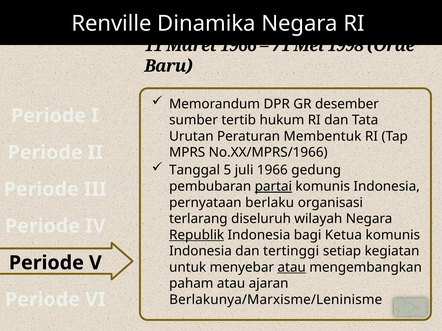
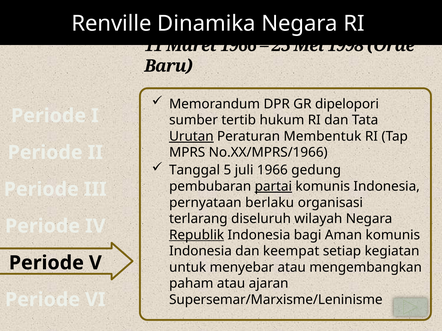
71: 71 -> 25 (281, 45)
desember: desember -> dipelopori (347, 104)
Urutan underline: none -> present (191, 137)
Ketua: Ketua -> Aman (343, 235)
tertinggi: tertinggi -> keempat (291, 251)
atau underline: present -> none (292, 268)
Berlakunya/Marxisme/Leninisme: Berlakunya/Marxisme/Leninisme -> Supersemar/Marxisme/Leninisme (276, 300)
